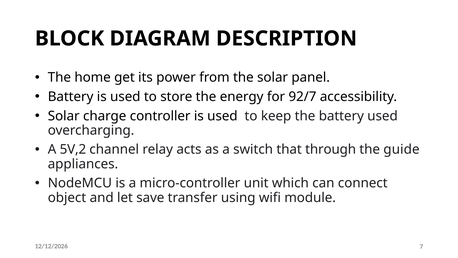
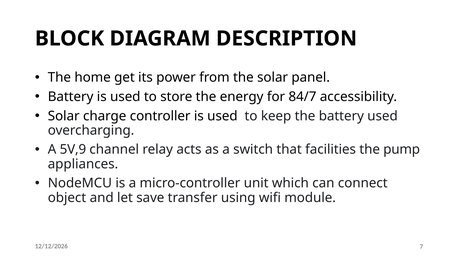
92/7: 92/7 -> 84/7 (302, 97)
5V,2: 5V,2 -> 5V,9 (73, 149)
through: through -> facilities (331, 149)
guide: guide -> pump (402, 149)
